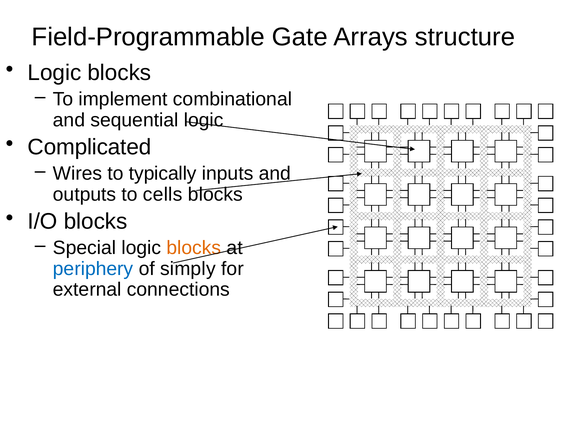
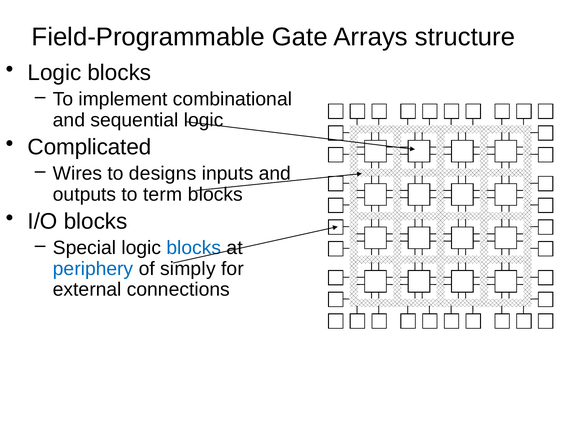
typically: typically -> designs (163, 174)
cells: cells -> term (163, 195)
blocks colour: orange -> blue (194, 248)
